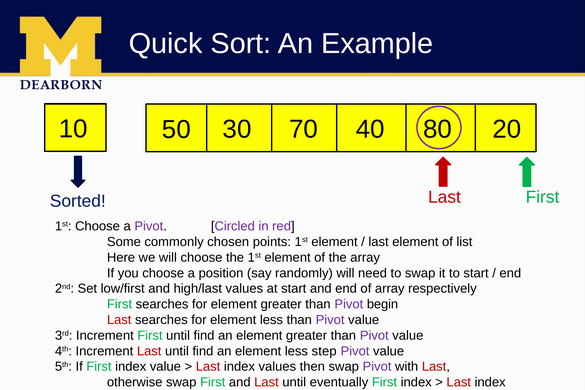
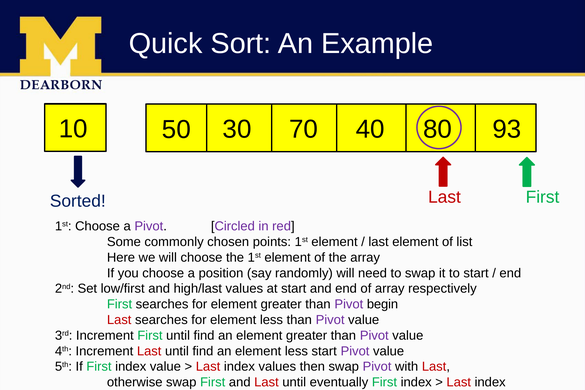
20: 20 -> 93 (507, 129)
less step: step -> start (324, 351)
